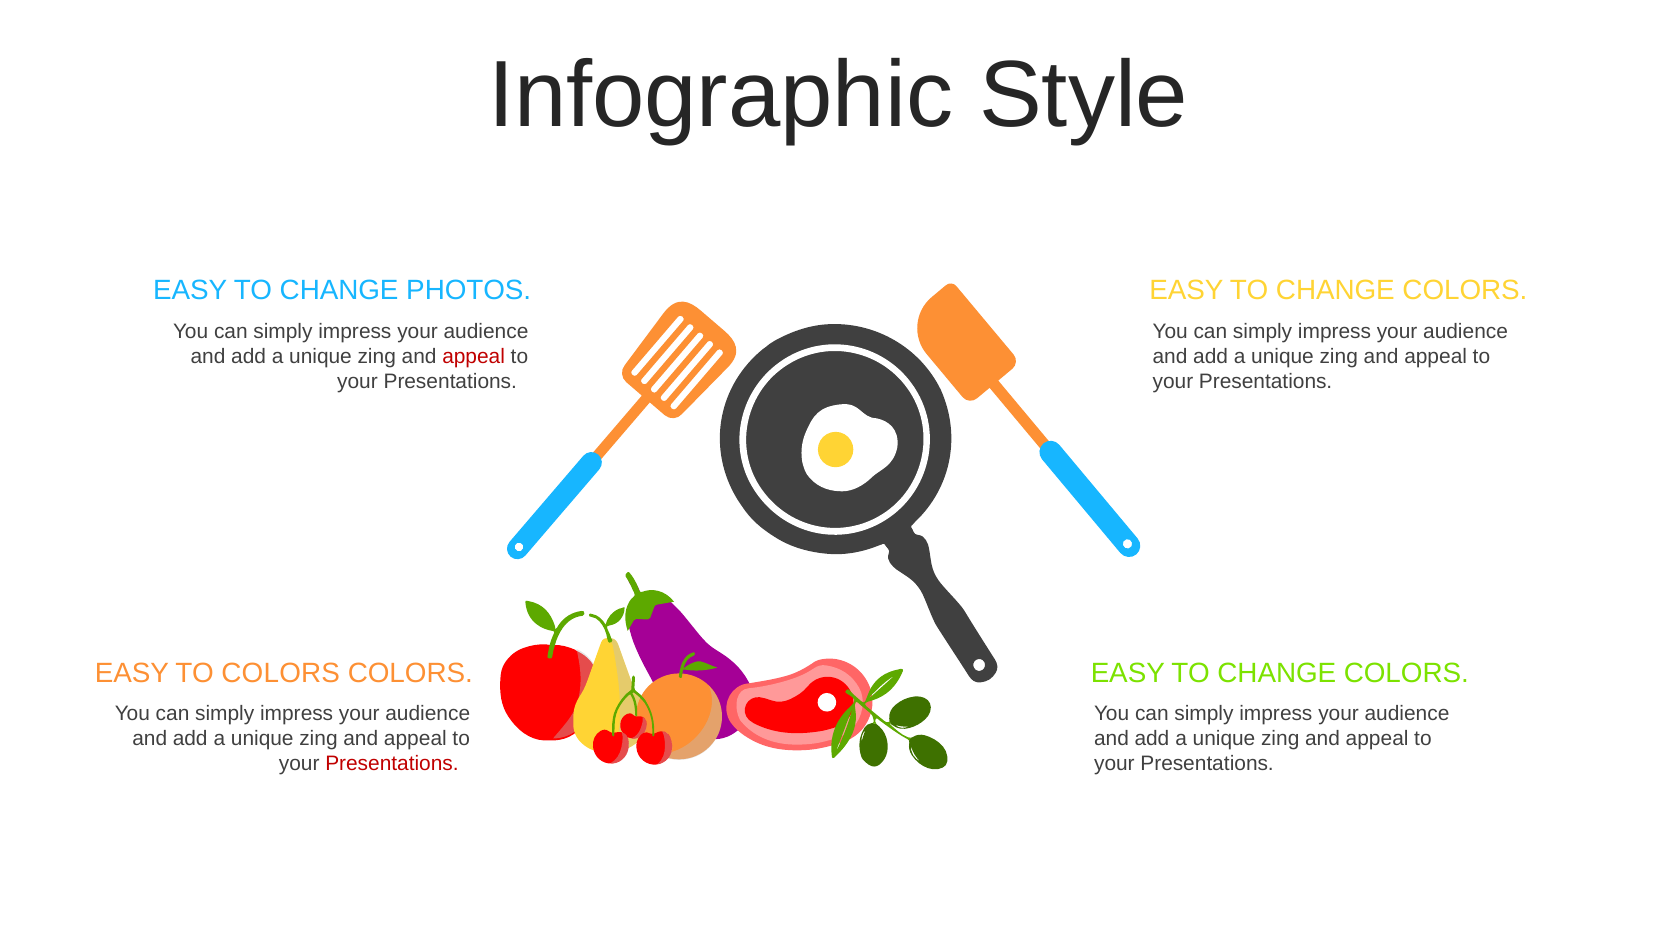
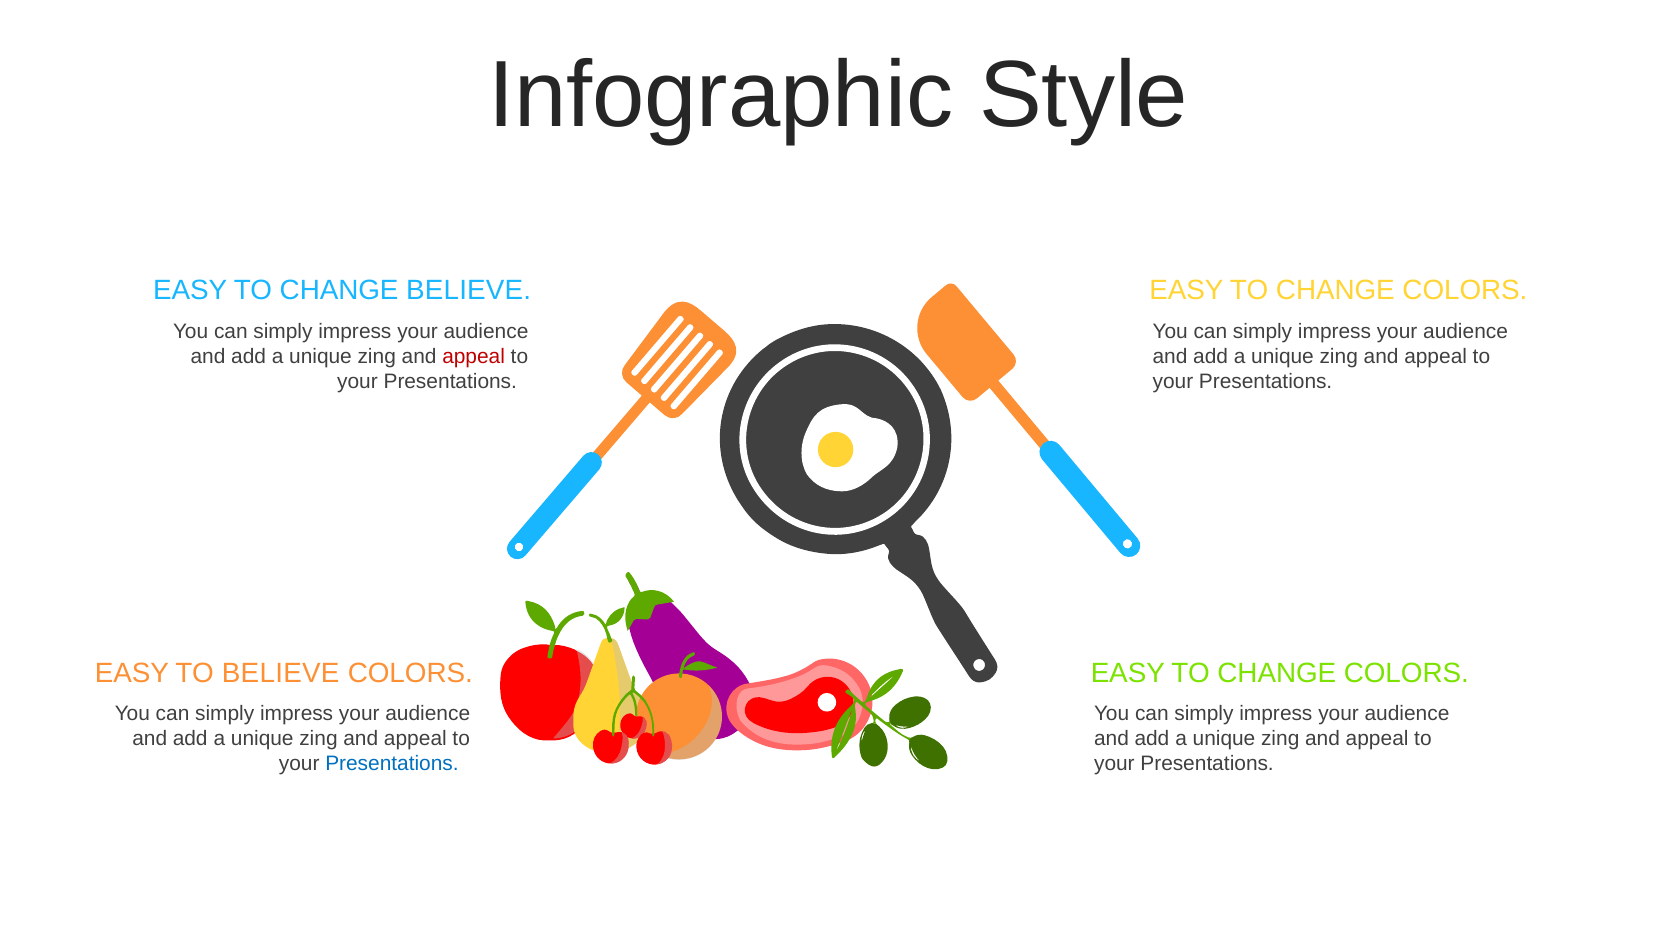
CHANGE PHOTOS: PHOTOS -> BELIEVE (469, 291)
TO COLORS: COLORS -> BELIEVE (281, 673)
Presentations colour: red -> blue (392, 764)
